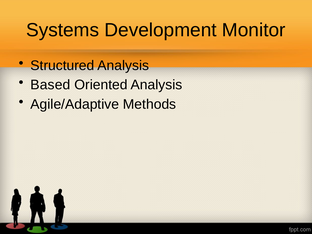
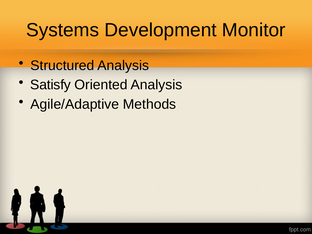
Based: Based -> Satisfy (51, 85)
